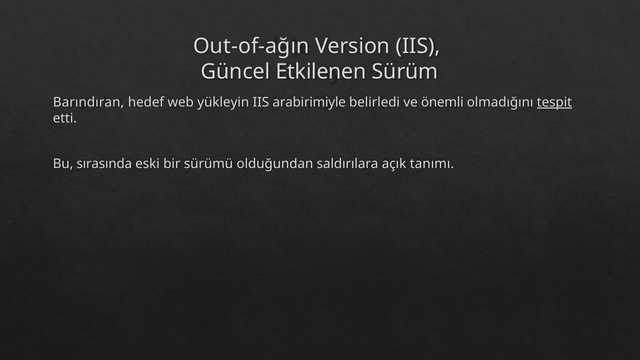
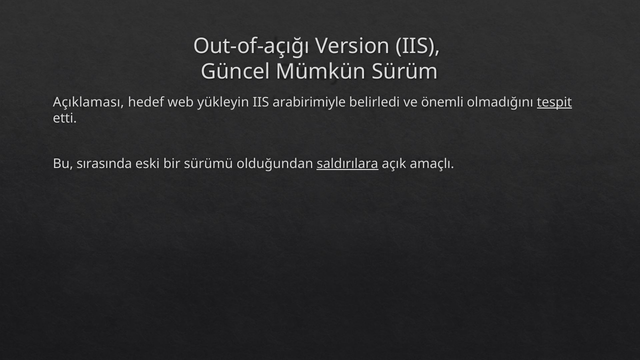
Out-of-ağın: Out-of-ağın -> Out-of-açığı (251, 46)
Etkilenen: Etkilenen -> Mümkün (321, 72)
Barındıran: Barındıran -> Açıklaması (89, 102)
saldırılara underline: none -> present (348, 164)
tanımı: tanımı -> amaçlı (432, 164)
